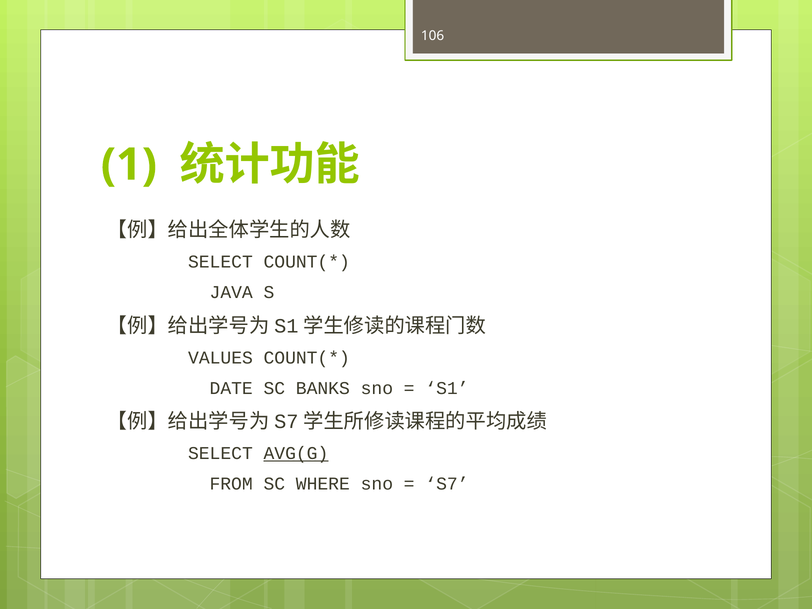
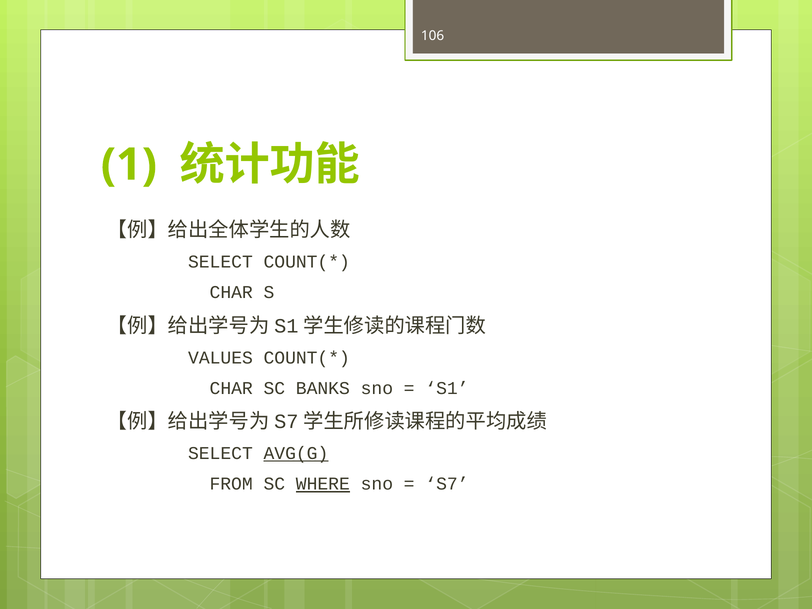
JAVA: JAVA -> CHAR (231, 293)
DATE: DATE -> CHAR (231, 388)
WHERE underline: none -> present (323, 484)
